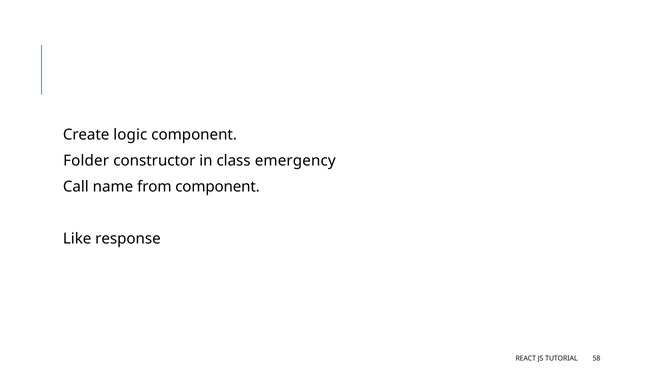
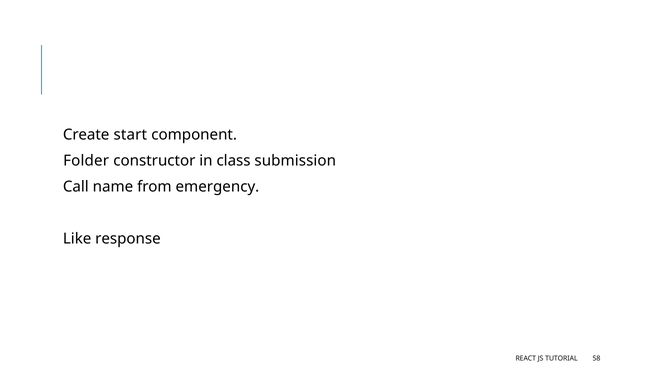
logic: logic -> start (130, 134)
emergency: emergency -> submission (295, 160)
from component: component -> emergency (217, 186)
